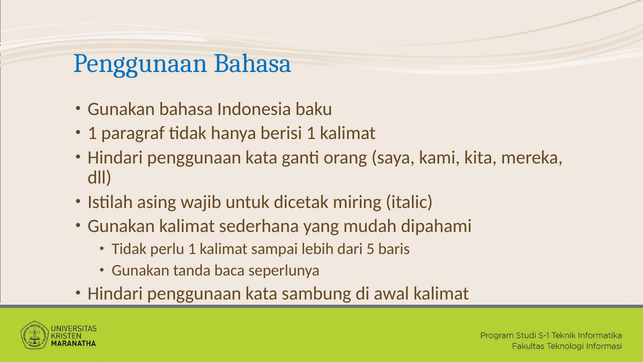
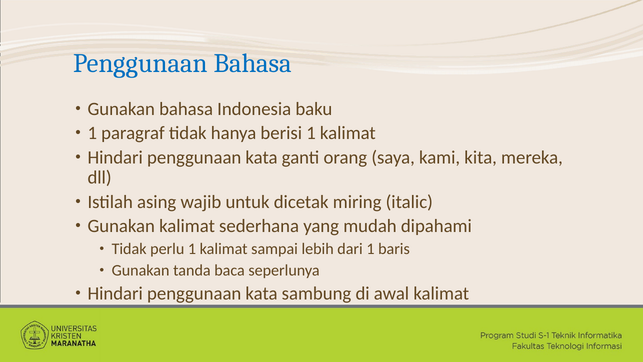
dari 5: 5 -> 1 (370, 249)
